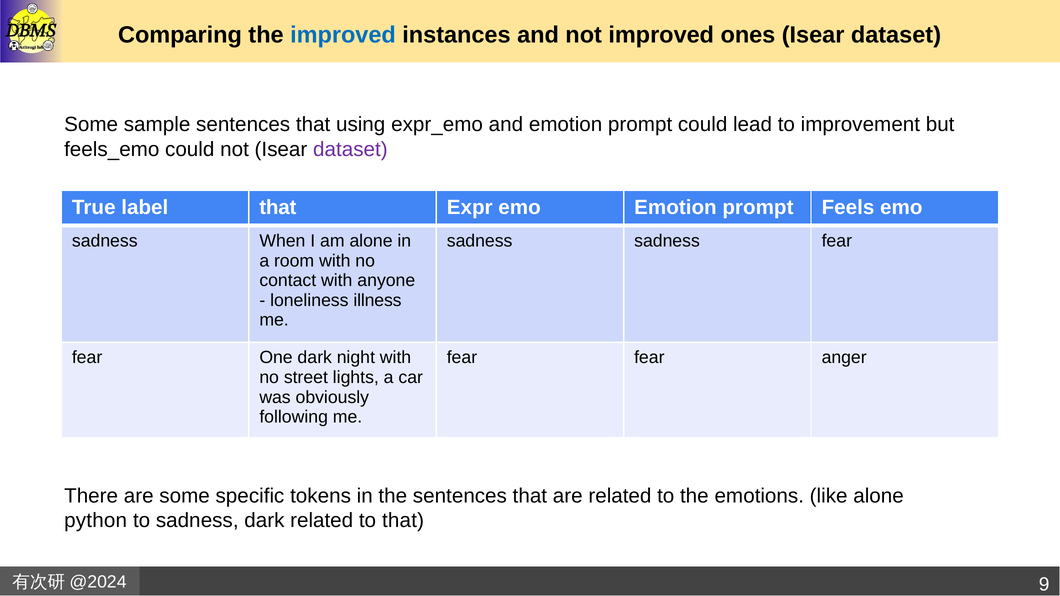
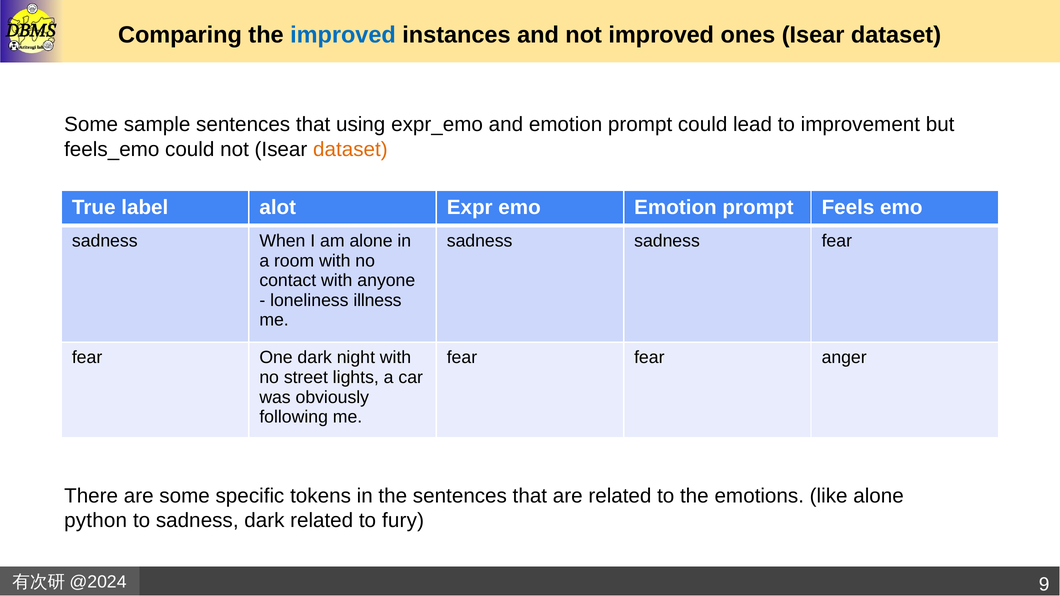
dataset colour: purple -> orange (350, 149)
label that: that -> alot (278, 207)
to that: that -> fury (403, 521)
